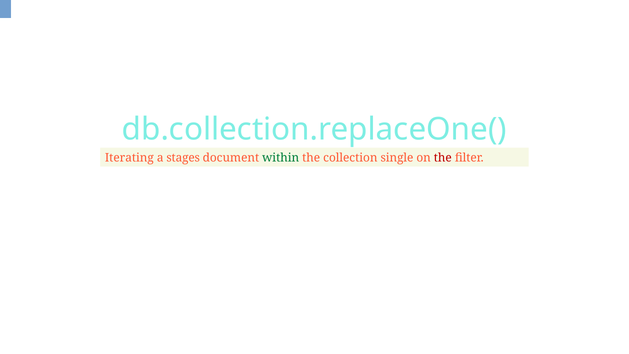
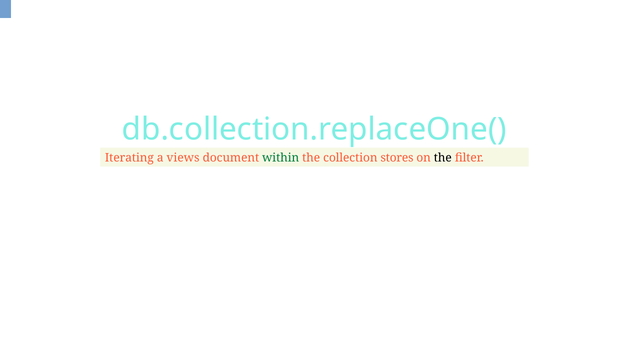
stages: stages -> views (183, 158)
single: single -> stores (397, 158)
the colour: red -> black (443, 158)
